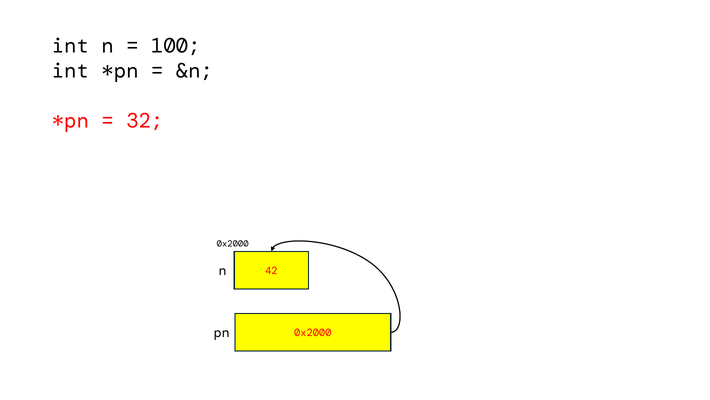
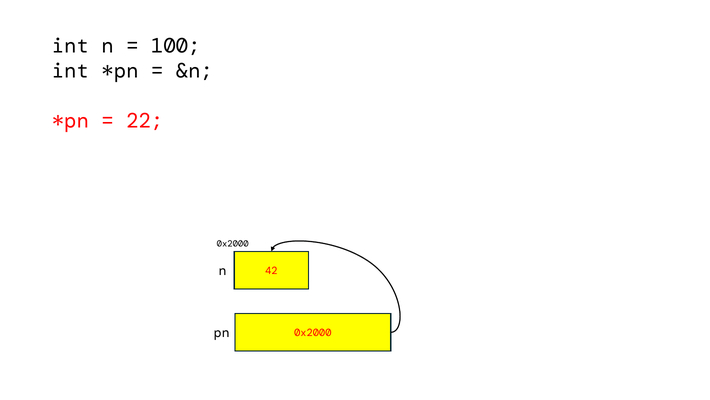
32: 32 -> 22 (145, 121)
